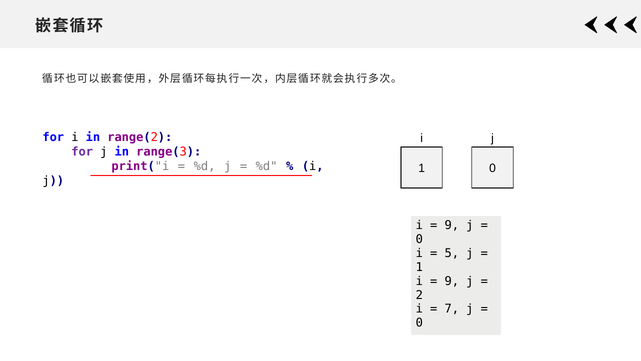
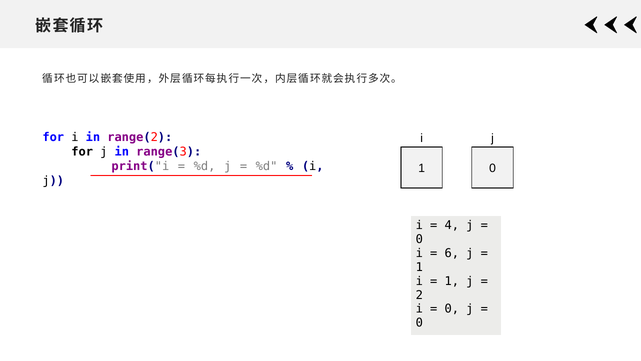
for colour: purple -> black (82, 152)
9: 9 -> 4 (452, 225)
5: 5 -> 6 (452, 253)
9: 9 -> 1 (452, 281)
7: 7 -> 0 (452, 309)
